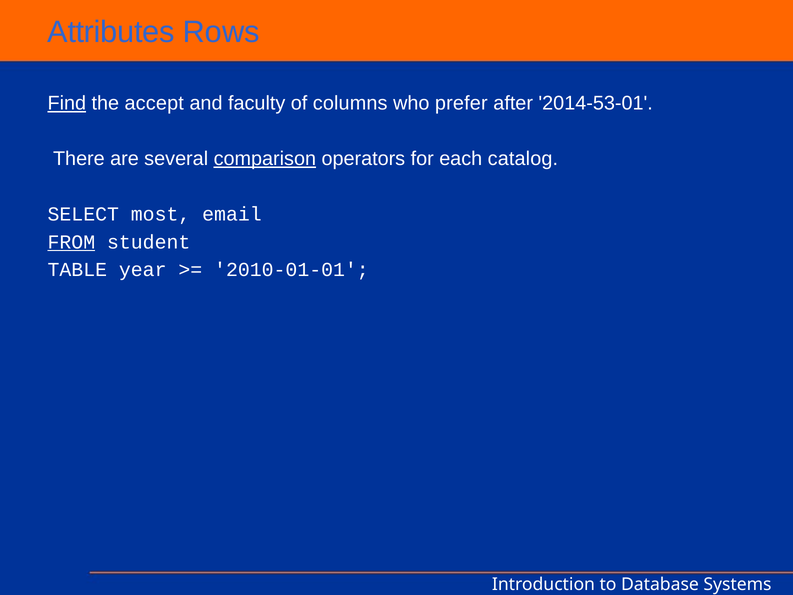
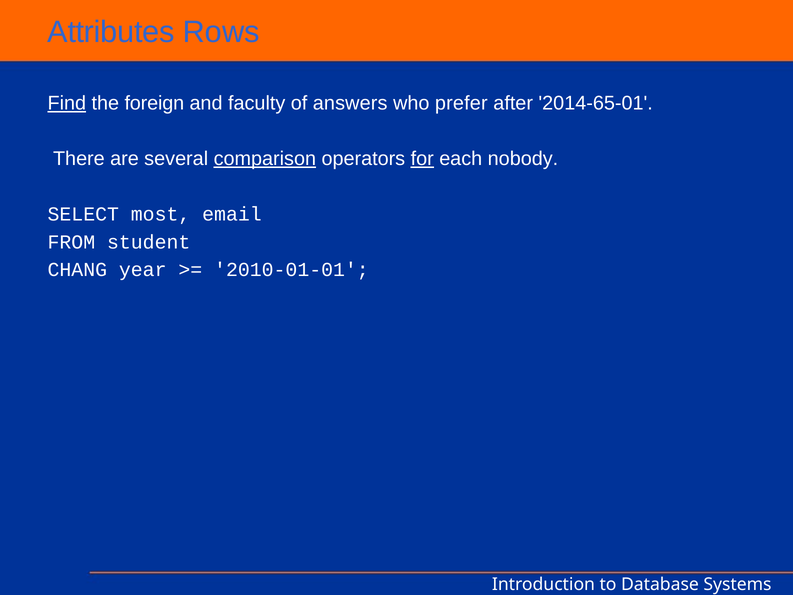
accept: accept -> foreign (154, 103)
columns: columns -> answers (350, 103)
2014-53-01: 2014-53-01 -> 2014-65-01 (596, 103)
for underline: none -> present (422, 159)
catalog: catalog -> nobody (523, 159)
FROM underline: present -> none (71, 242)
TABLE: TABLE -> CHANG (77, 270)
